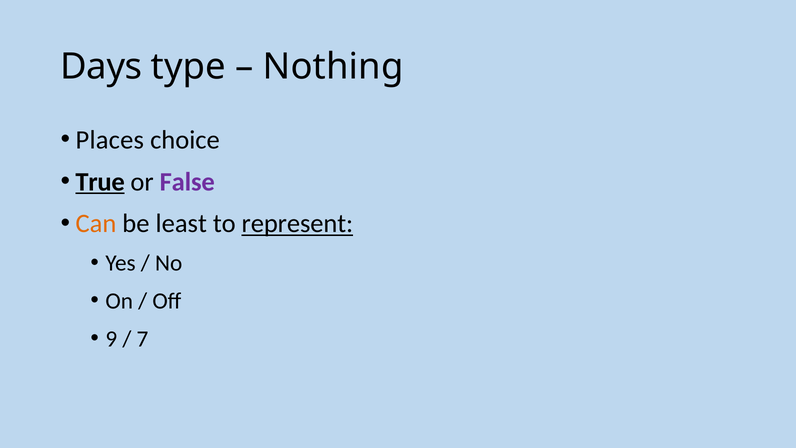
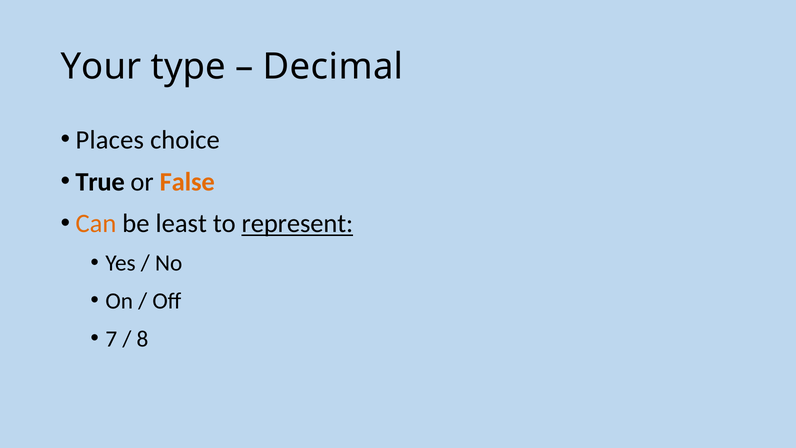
Days: Days -> Your (101, 67)
Nothing: Nothing -> Decimal (333, 67)
True underline: present -> none (100, 182)
False colour: purple -> orange (187, 182)
9: 9 -> 7 (111, 339)
7: 7 -> 8 (142, 339)
